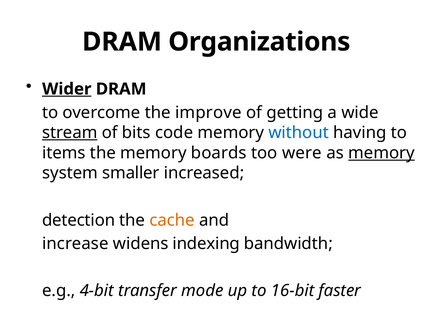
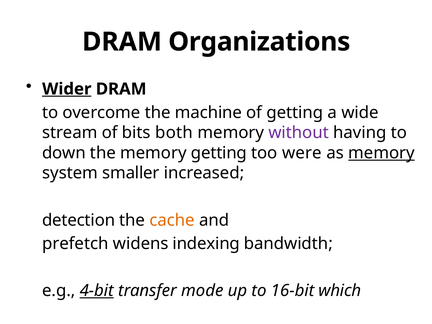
improve: improve -> machine (208, 113)
stream underline: present -> none (70, 133)
code: code -> both (174, 133)
without colour: blue -> purple (299, 133)
items: items -> down (64, 153)
memory boards: boards -> getting (219, 153)
increase: increase -> prefetch (75, 244)
4-bit underline: none -> present (97, 291)
faster: faster -> which (340, 291)
